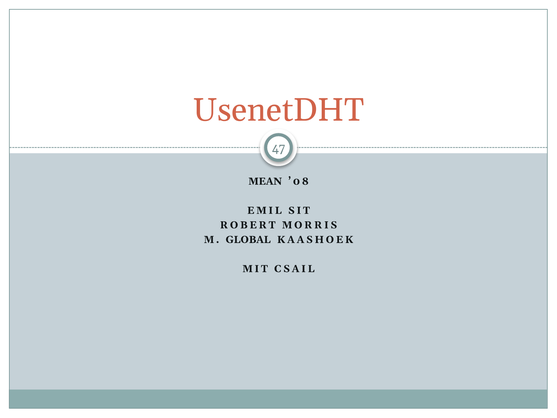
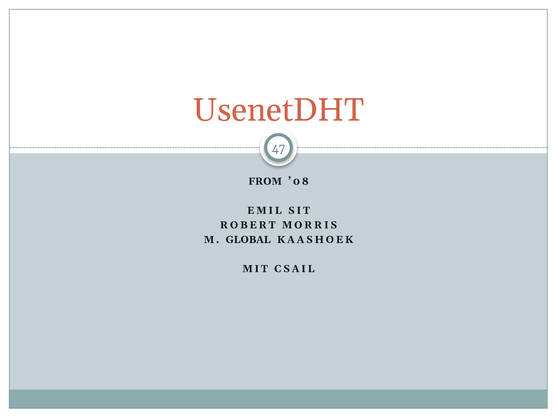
MEAN: MEAN -> FROM (265, 181)
